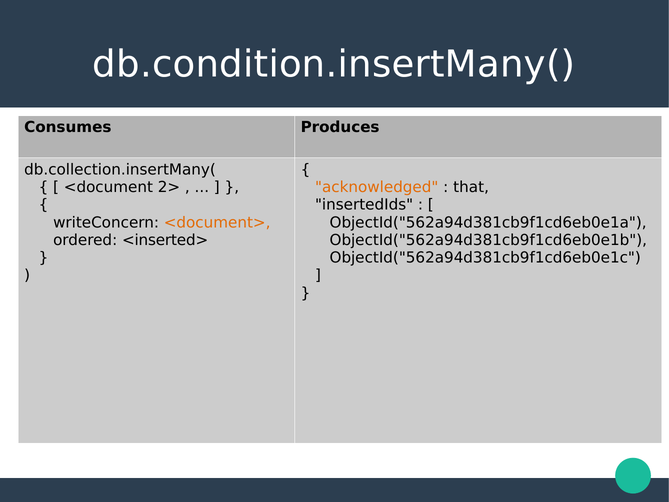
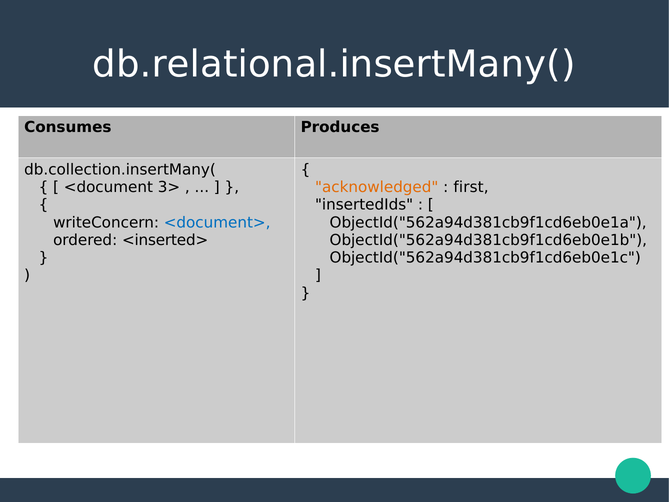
db.condition.insertMany(: db.condition.insertMany( -> db.relational.insertMany( (334, 64)
2>: 2> -> 3> (169, 187)
that: that -> first (471, 187)
<document> colour: orange -> blue (217, 222)
